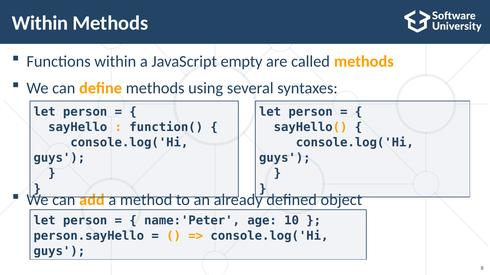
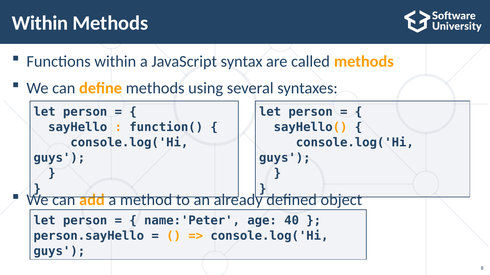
empty: empty -> syntax (242, 61)
10: 10 -> 40 (292, 221)
